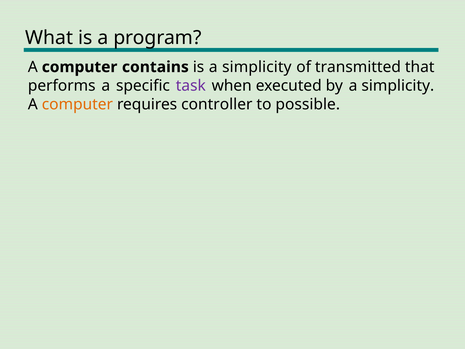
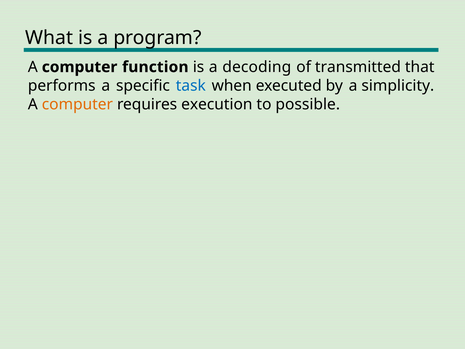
contains: contains -> function (155, 67)
is a simplicity: simplicity -> decoding (257, 67)
task colour: purple -> blue (191, 86)
controller: controller -> execution (217, 104)
